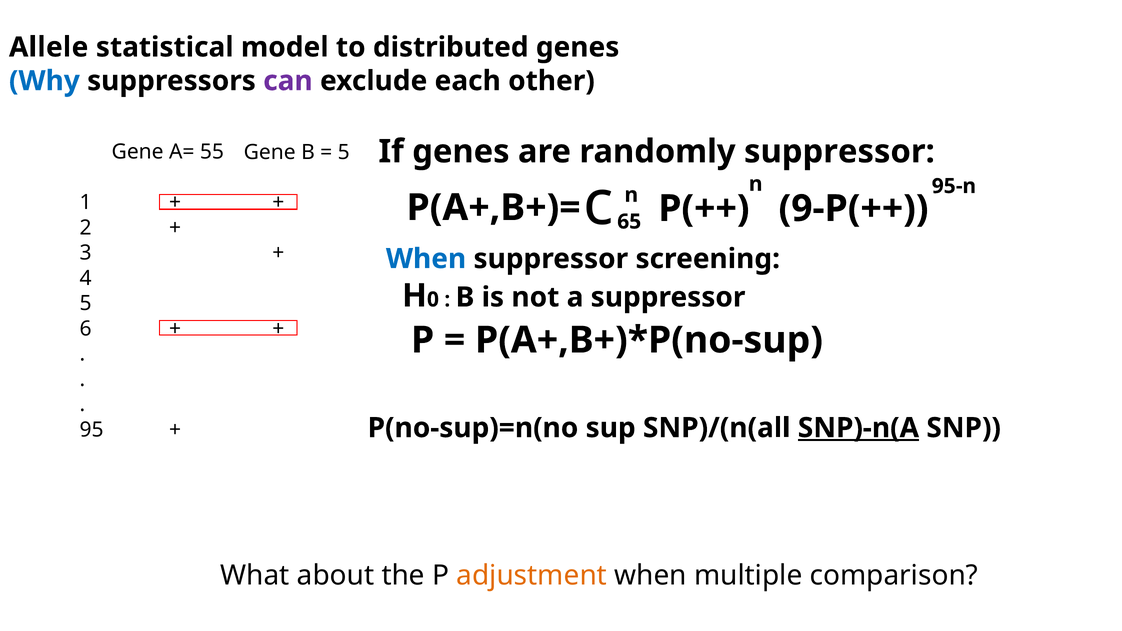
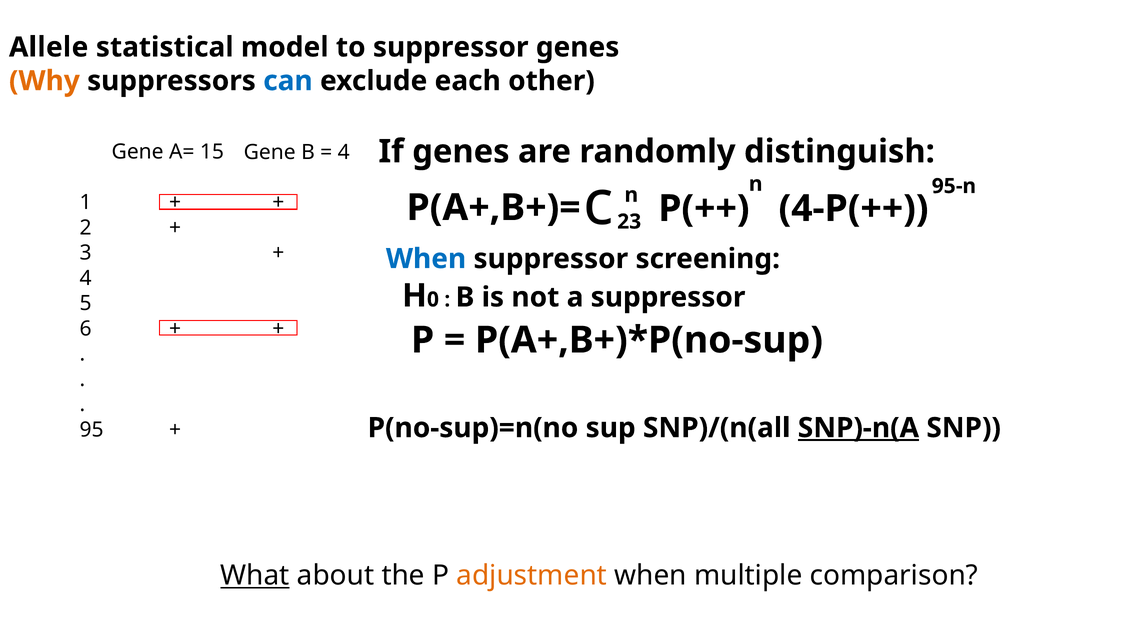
to distributed: distributed -> suppressor (451, 47)
Why colour: blue -> orange (44, 81)
can colour: purple -> blue (288, 81)
55: 55 -> 15 (212, 152)
5: 5 -> 4 (344, 152)
randomly suppressor: suppressor -> distinguish (839, 152)
65: 65 -> 23 (629, 222)
9-P(++: 9-P(++ -> 4-P(++ (854, 209)
What underline: none -> present (255, 576)
